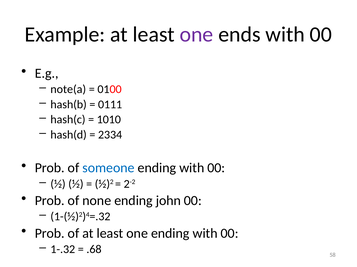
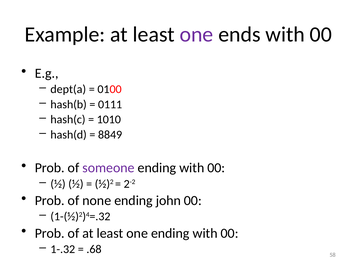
note(a: note(a -> dept(a (68, 90)
2334: 2334 -> 8849 (110, 135)
someone colour: blue -> purple (109, 168)
